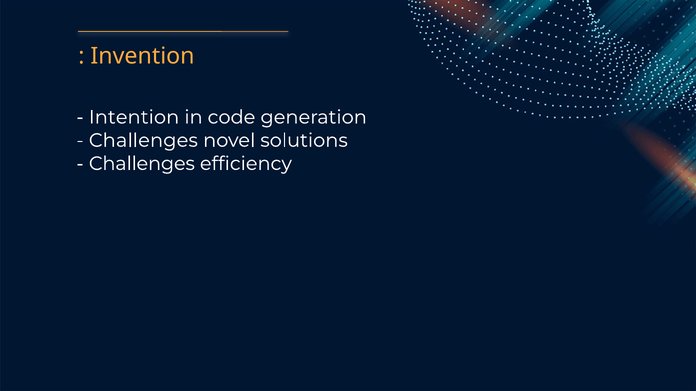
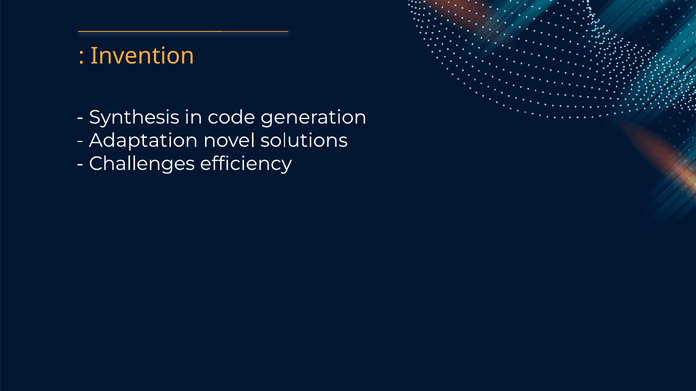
Intention: Intention -> Synthesis (134, 117)
Challenges: Challenges -> Adaptation (143, 141)
